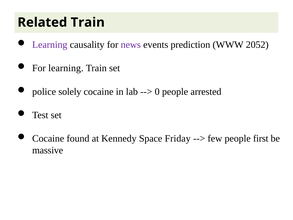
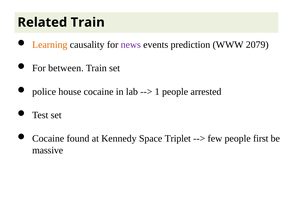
Learning colour: purple -> orange (50, 45)
2052: 2052 -> 2079 (257, 45)
For learning: learning -> between (66, 68)
solely: solely -> house (70, 91)
0: 0 -> 1 (157, 91)
Friday: Friday -> Triplet (178, 138)
